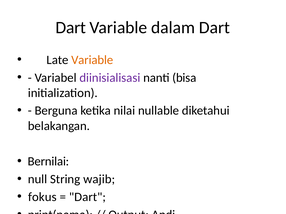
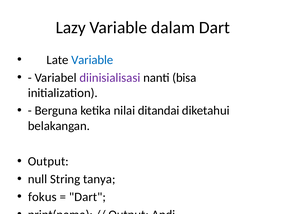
Dart: Dart -> Lazy (71, 28)
Variable colour: orange -> blue (92, 60)
nullable: nullable -> ditandai (159, 111)
Bernilai: Bernilai -> Output (48, 162)
wajib: wajib -> tanya (99, 180)
